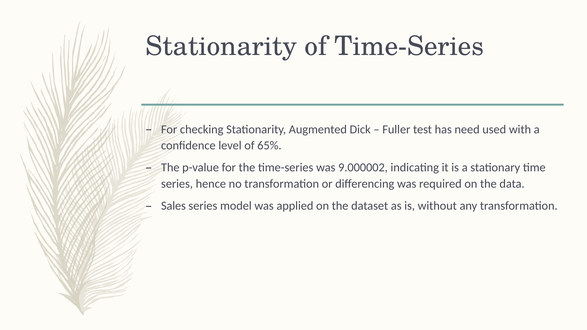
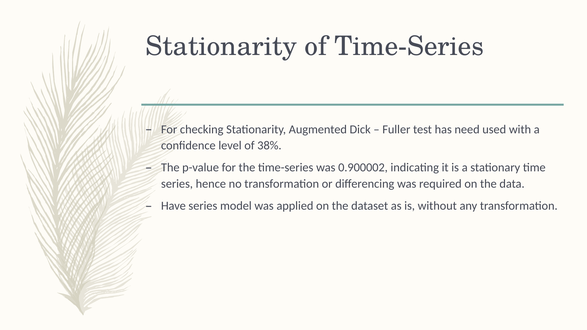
65%: 65% -> 38% (269, 146)
9.000002: 9.000002 -> 0.900002 (363, 168)
Sales: Sales -> Have (173, 206)
